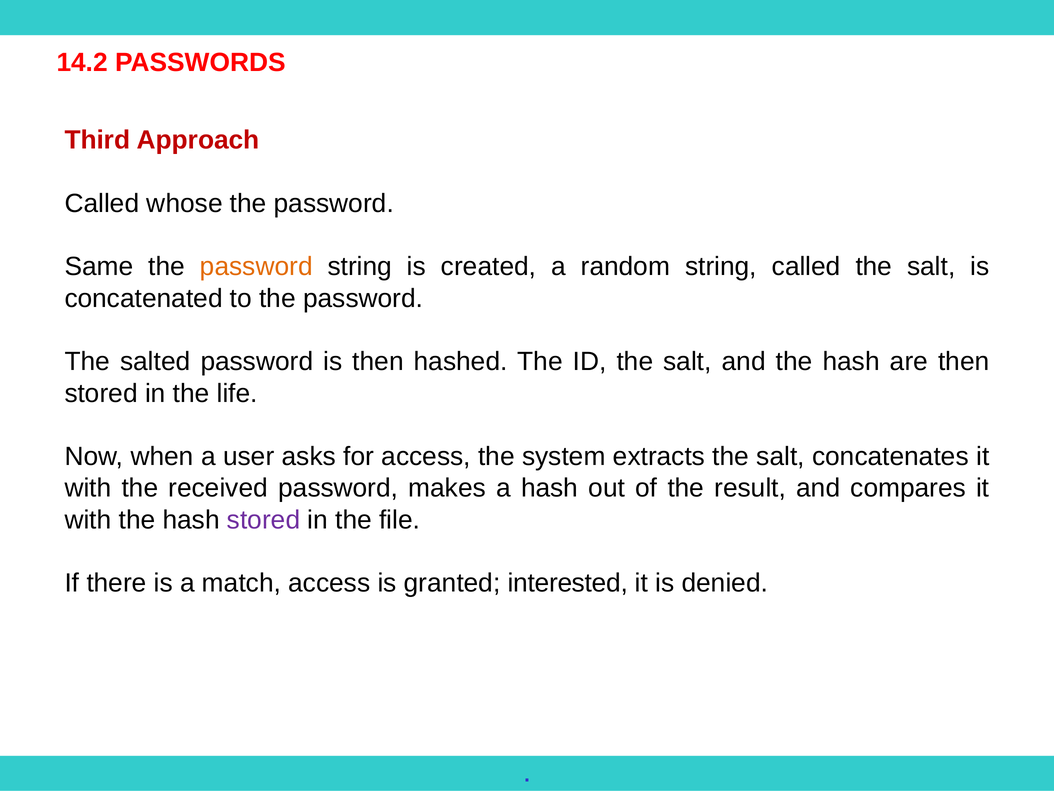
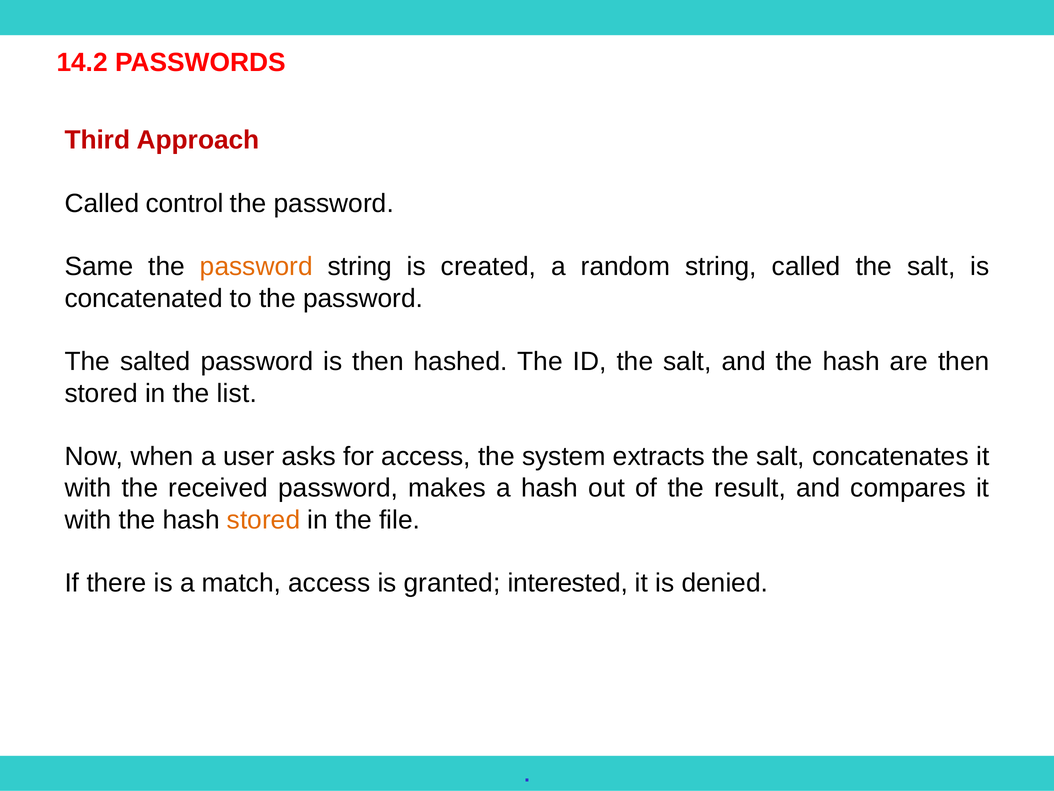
whose: whose -> control (185, 203)
life: life -> list (237, 393)
stored colour: purple -> orange (264, 520)
